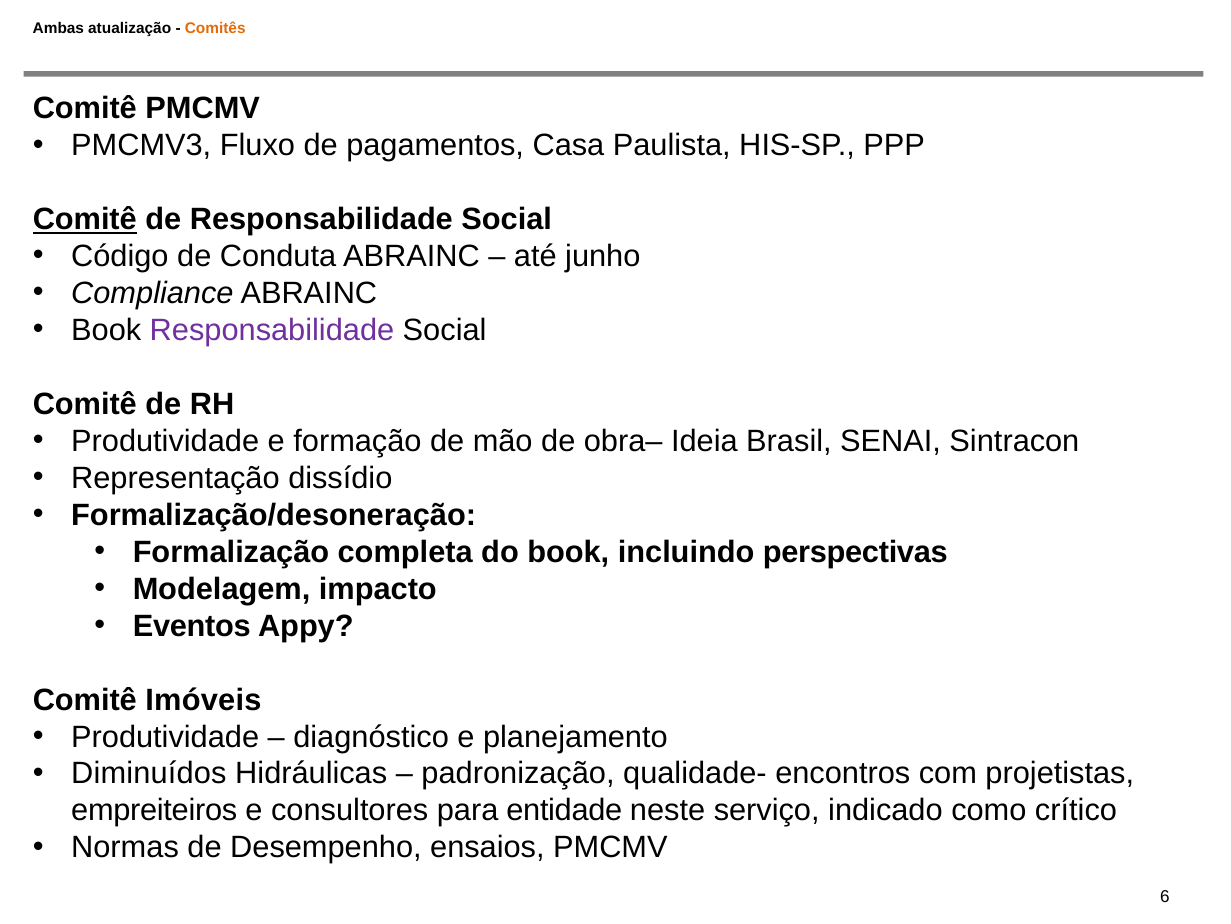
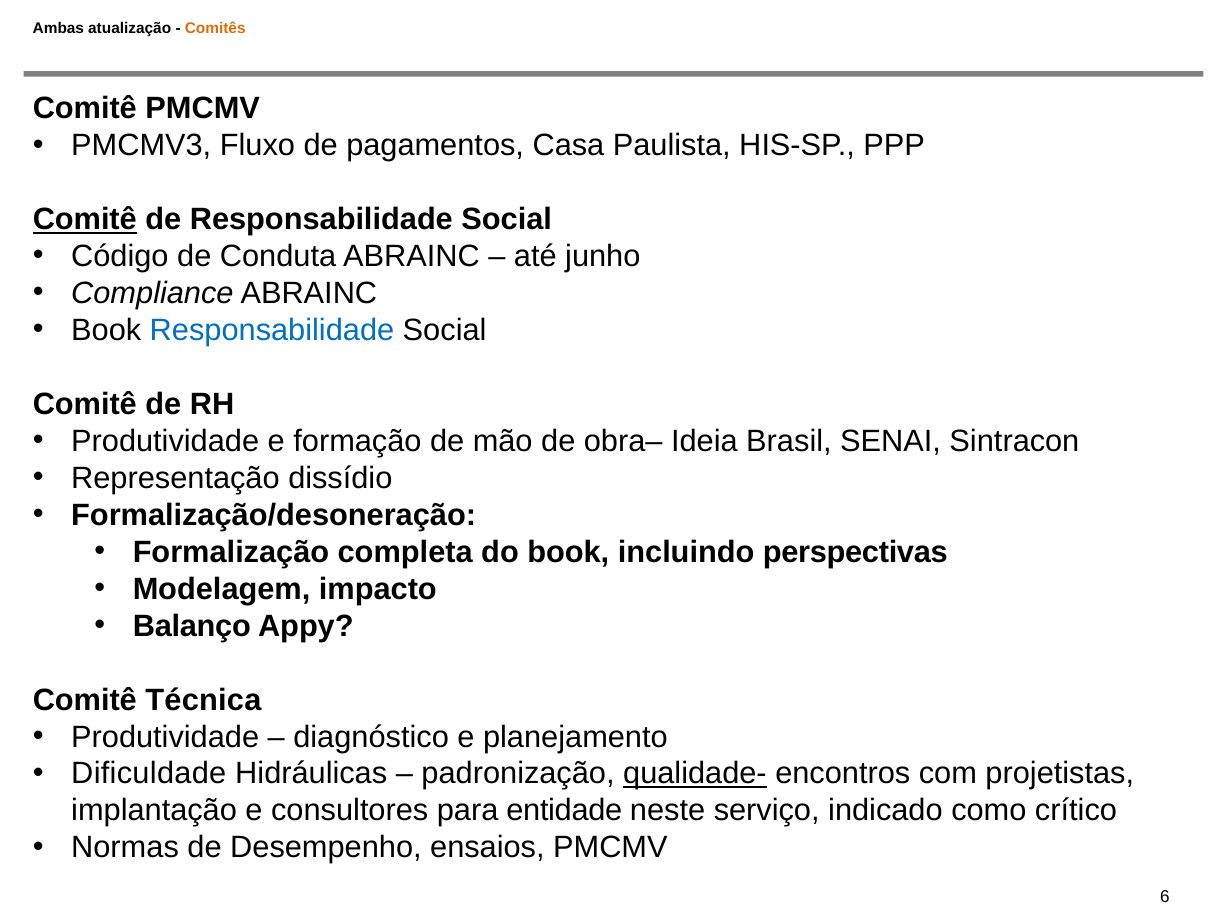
Responsabilidade colour: purple -> blue (272, 330)
Eventos: Eventos -> Balanço (192, 625)
Imóveis: Imóveis -> Técnica (203, 699)
Diminuídos: Diminuídos -> Dificuldade (149, 773)
qualidade- underline: none -> present (695, 773)
empreiteiros: empreiteiros -> implantação (154, 810)
